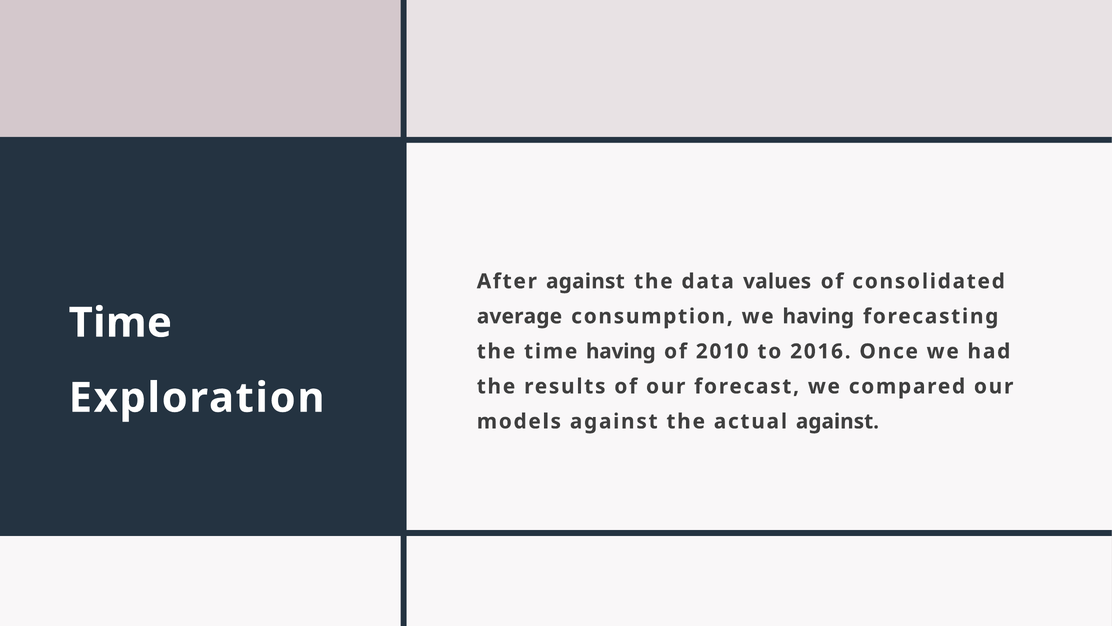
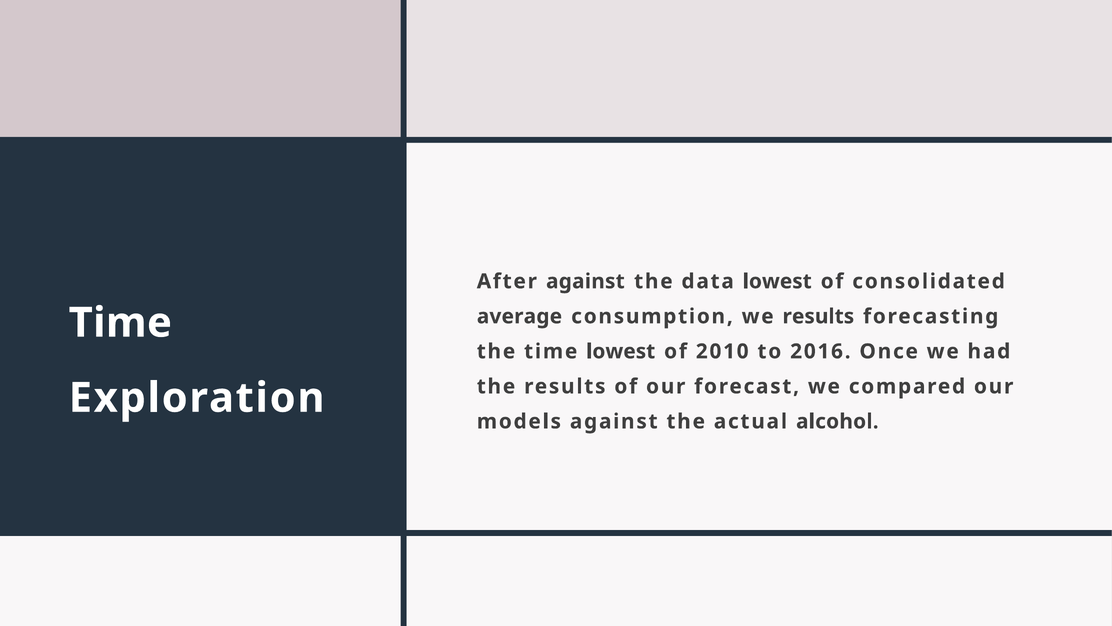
data values: values -> lowest (777, 281)
we having: having -> results (818, 316)
time having: having -> lowest (621, 351)
actual against: against -> alcohol (837, 421)
